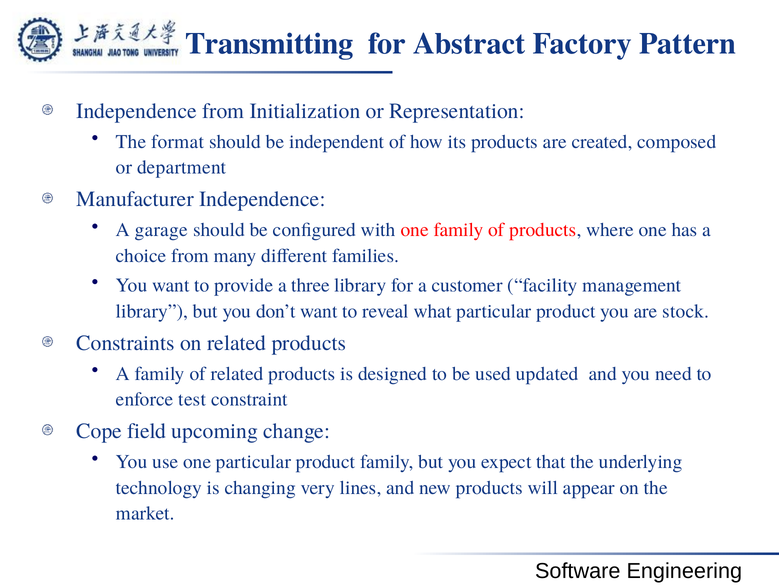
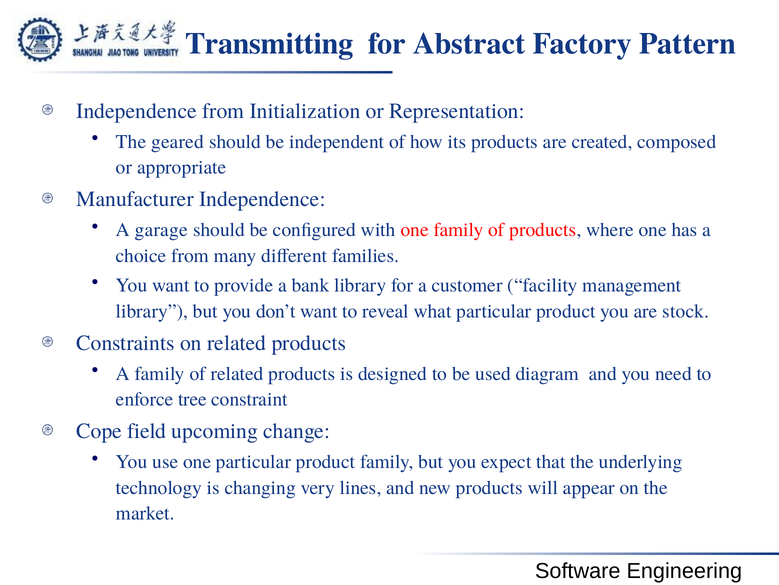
format: format -> geared (178, 142)
department: department -> appropriate (182, 167)
three: three -> bank (310, 285)
updated: updated -> diagram (547, 373)
test: test -> tree (192, 399)
